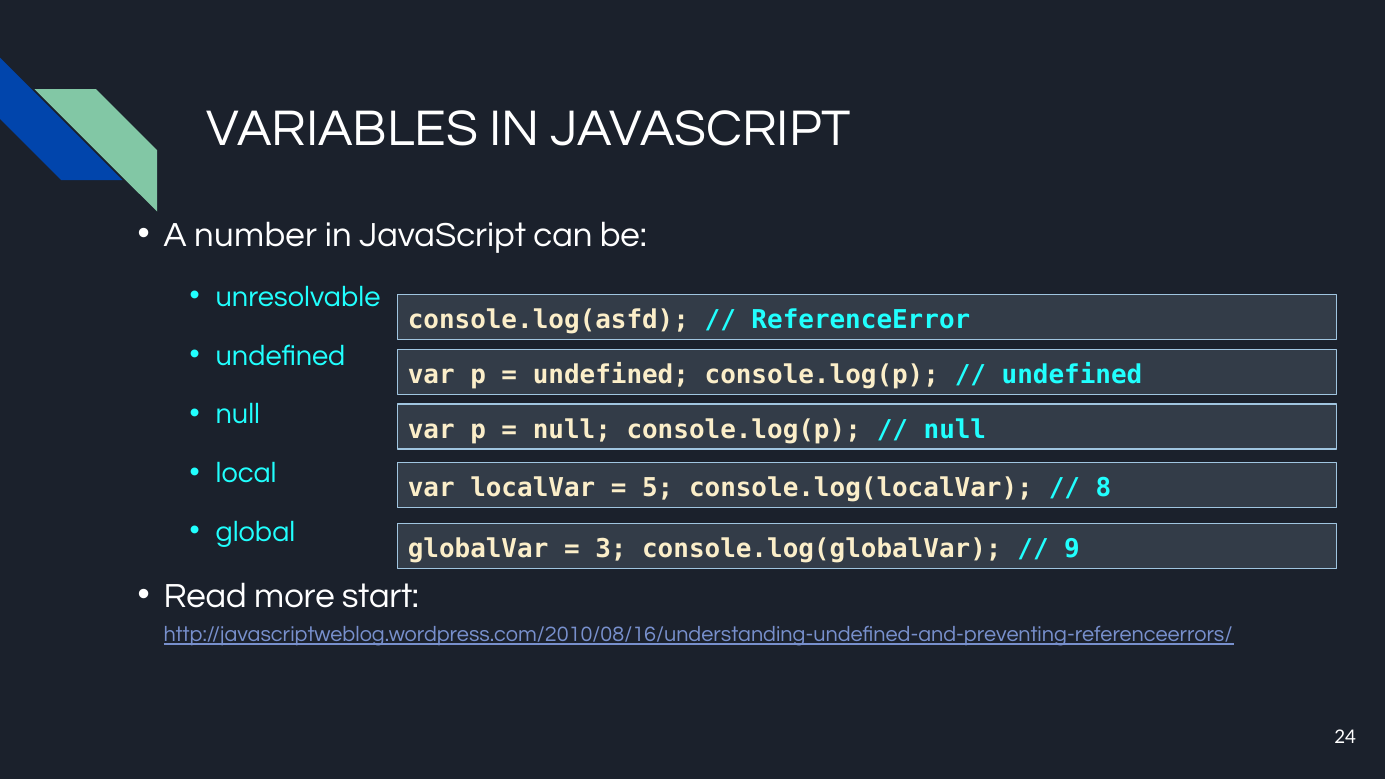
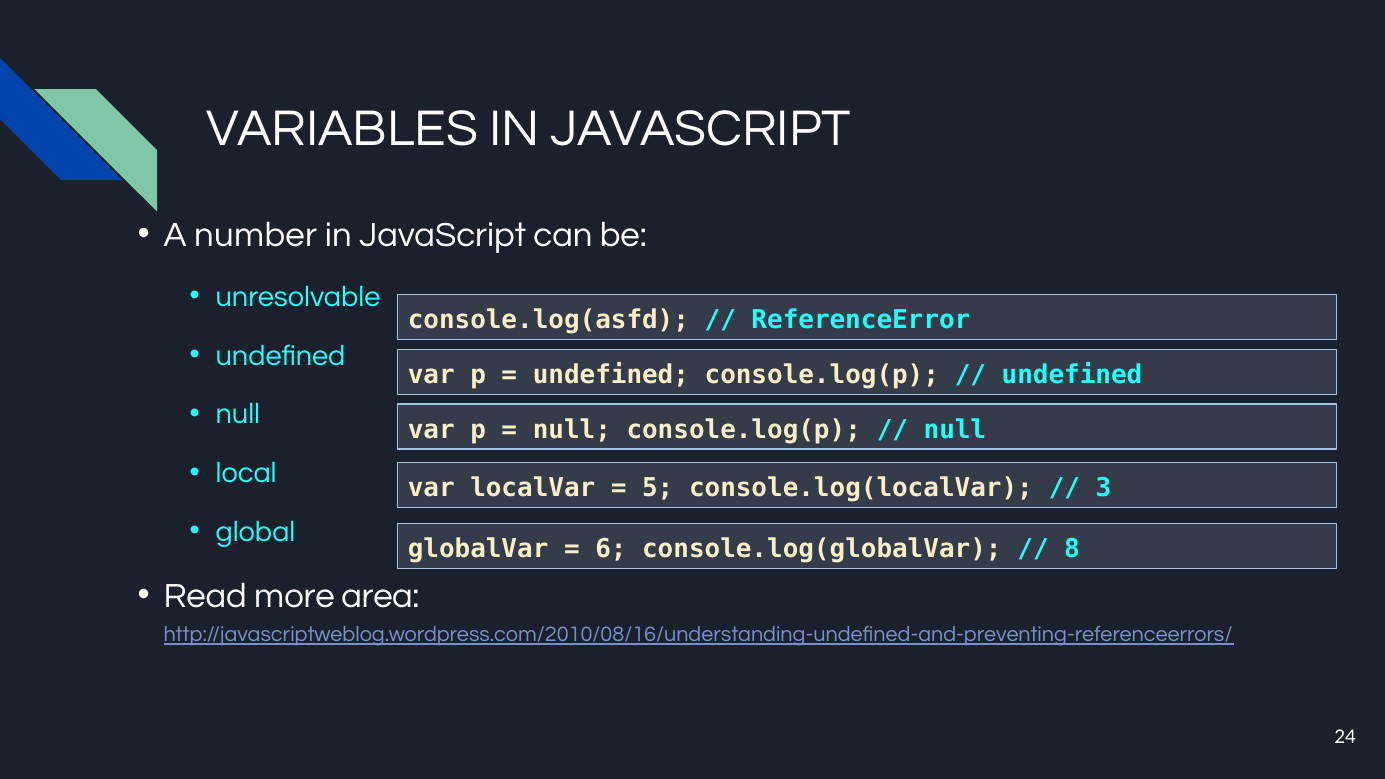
8: 8 -> 3 (1103, 488)
3: 3 -> 6 (611, 549)
9: 9 -> 8 (1072, 549)
start: start -> area (380, 596)
